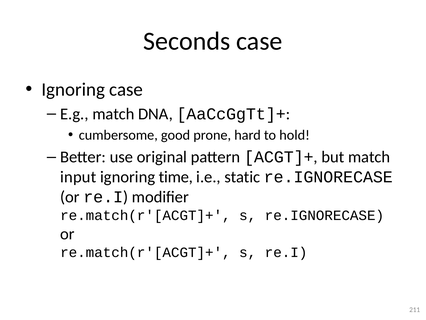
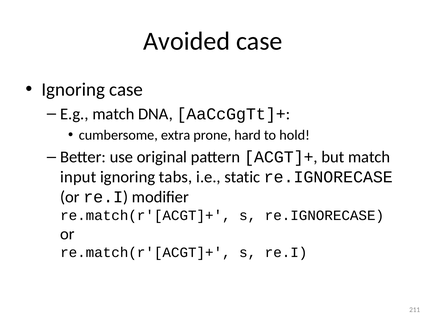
Seconds: Seconds -> Avoided (187, 41)
good: good -> extra (176, 135)
time: time -> tabs (176, 177)
